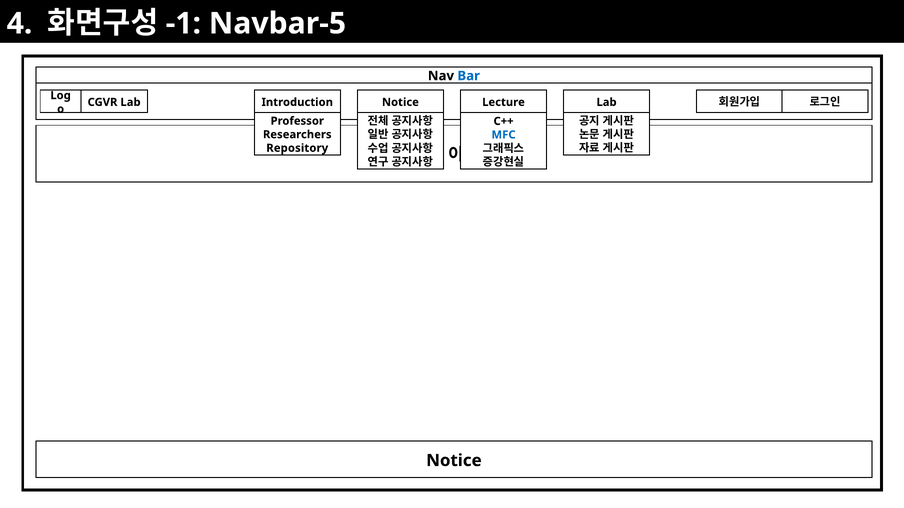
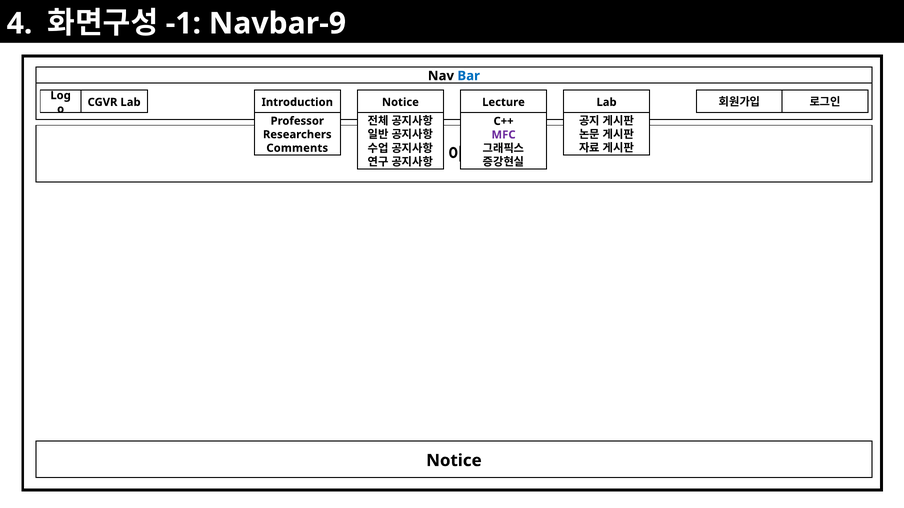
Navbar-5: Navbar-5 -> Navbar-9 (277, 24)
MFC colour: blue -> purple (504, 135)
Repository: Repository -> Comments (297, 148)
